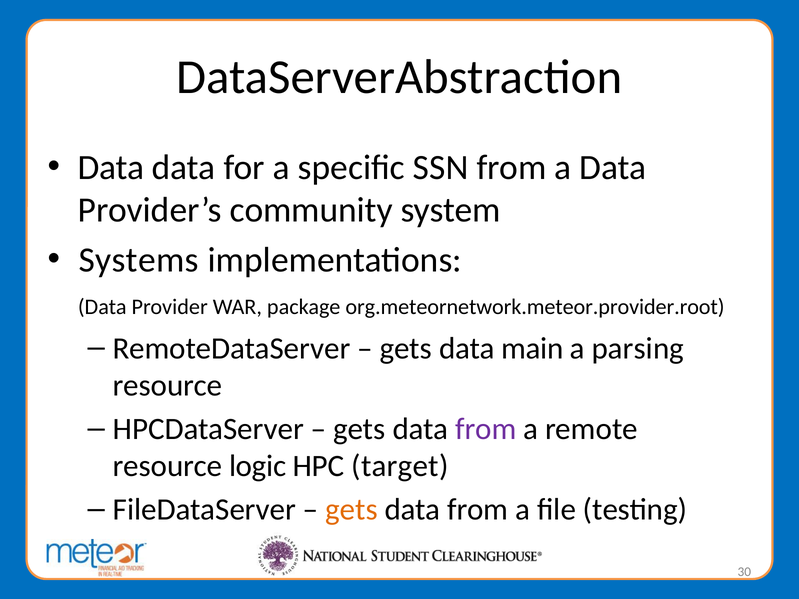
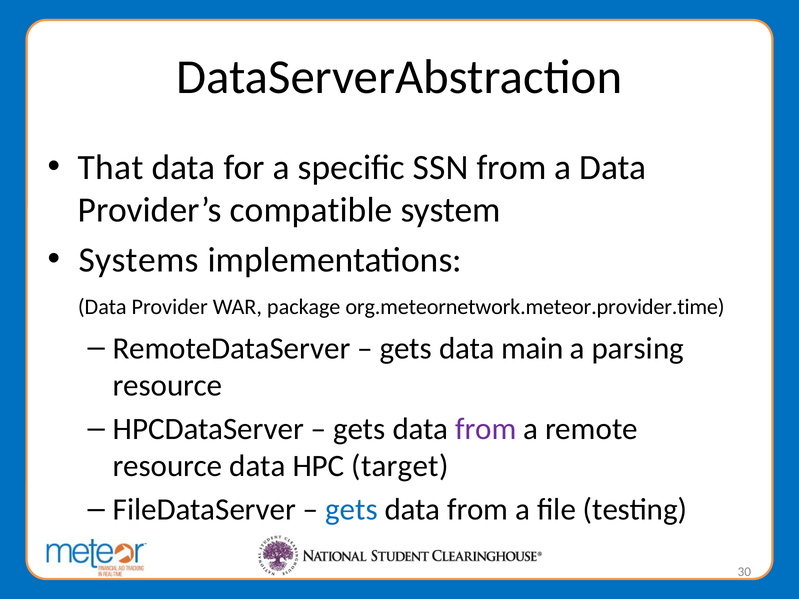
Data: Data -> That (111, 168)
community: community -> compatible (311, 210)
org.meteornetwork.meteor.provider.root: org.meteornetwork.meteor.provider.root -> org.meteornetwork.meteor.provider.time (535, 307)
resource logic: logic -> data (257, 466)
gets colour: orange -> blue (352, 510)
